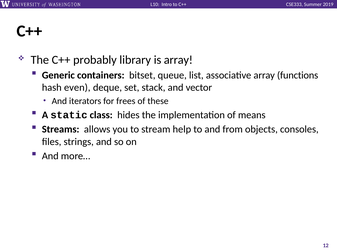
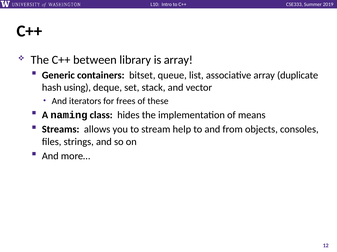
probably: probably -> between (95, 60)
functions: functions -> duplicate (298, 75)
even: even -> using (77, 88)
static: static -> naming (69, 115)
